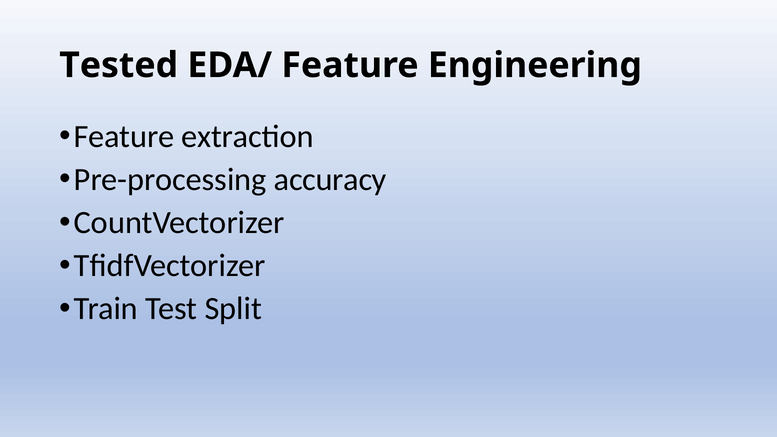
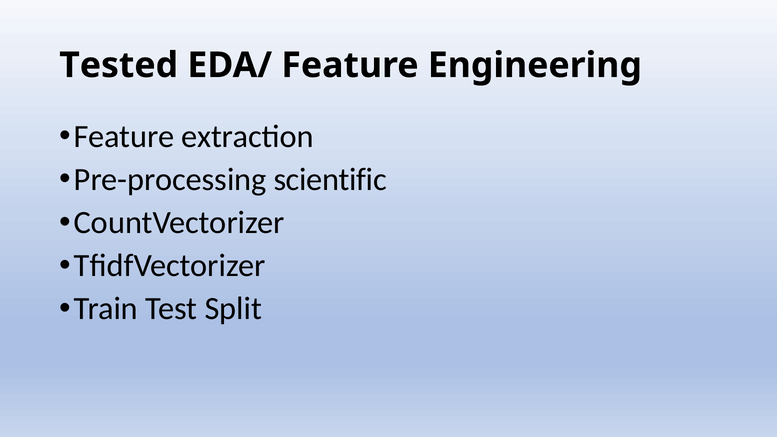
accuracy: accuracy -> scientific (330, 180)
